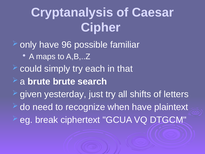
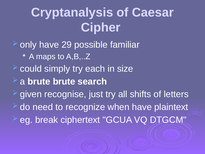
96: 96 -> 29 (67, 45)
that: that -> size (125, 69)
yesterday: yesterday -> recognise (65, 94)
